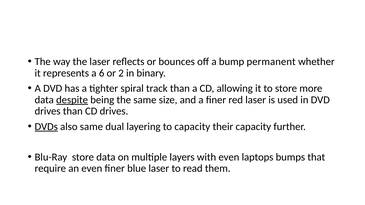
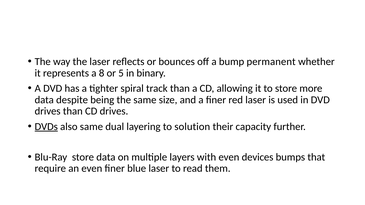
6: 6 -> 8 (102, 73)
2: 2 -> 5 (121, 73)
despite underline: present -> none (72, 100)
to capacity: capacity -> solution (192, 127)
laptops: laptops -> devices (258, 157)
